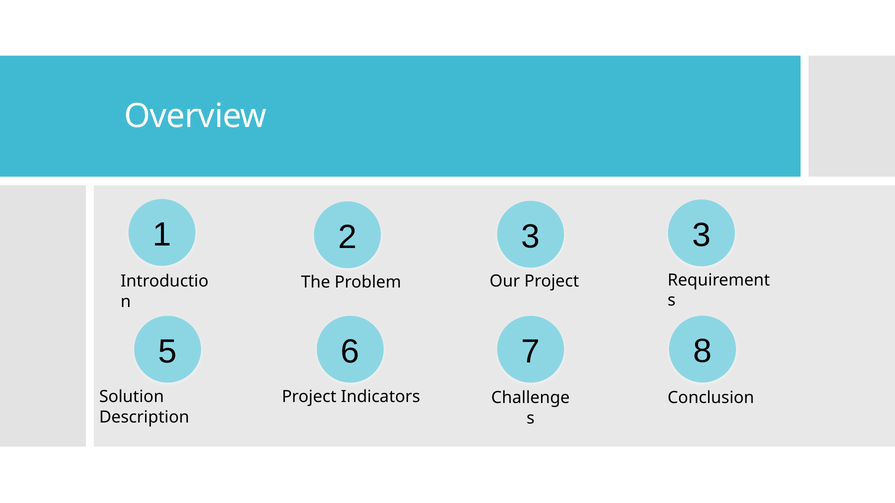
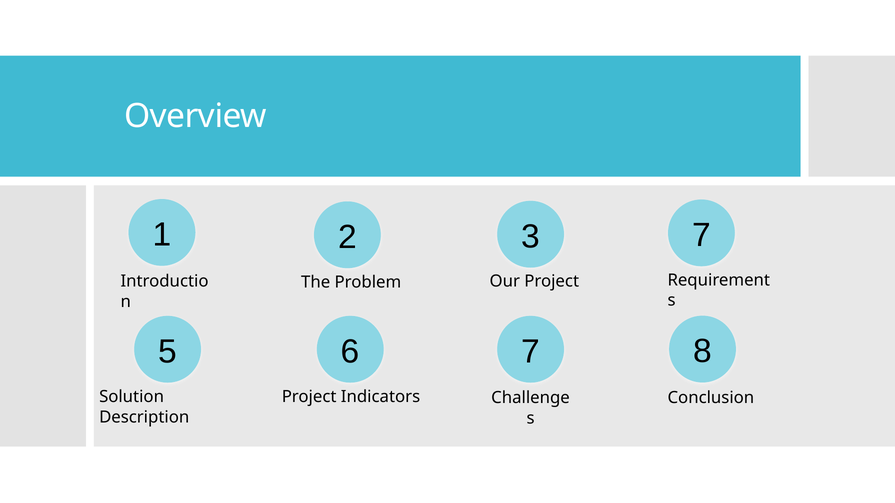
2 3: 3 -> 7 (701, 235)
